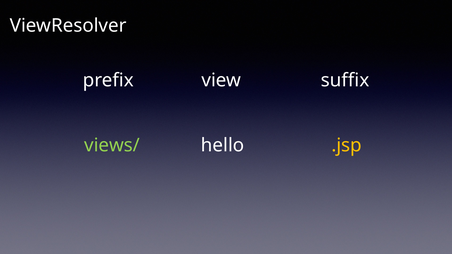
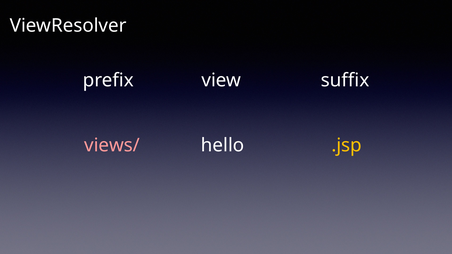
views/ colour: light green -> pink (112, 145)
